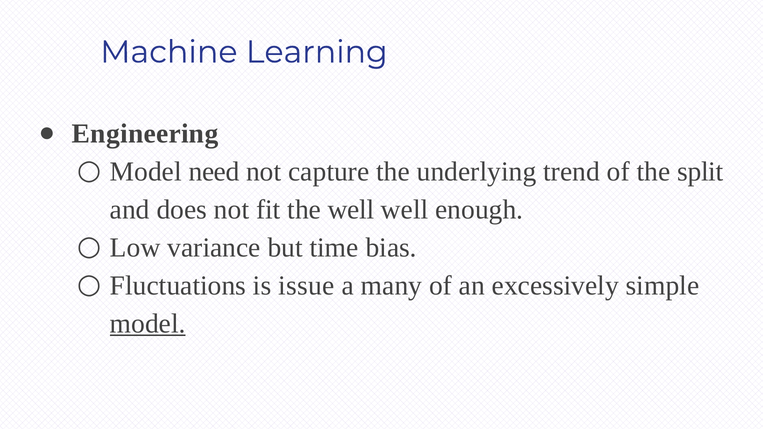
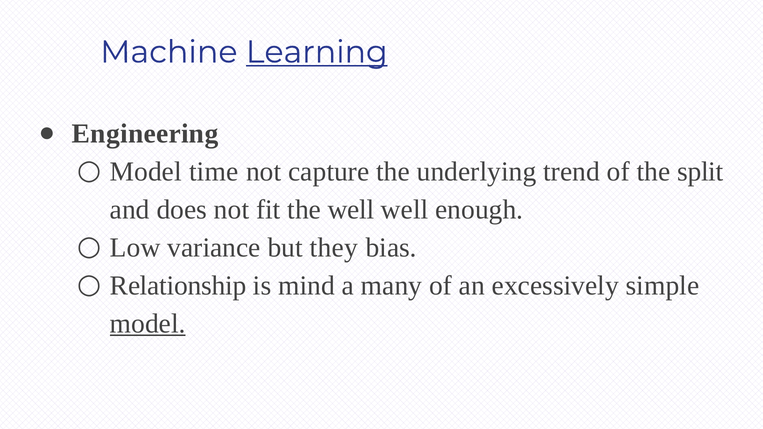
Learning underline: none -> present (317, 52)
need: need -> time (214, 172)
time: time -> they (334, 248)
Fluctuations: Fluctuations -> Relationship (178, 286)
issue: issue -> mind (307, 286)
